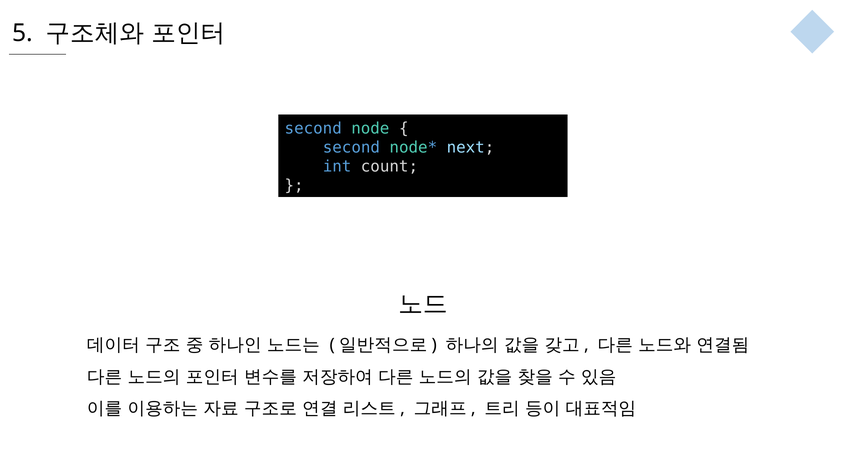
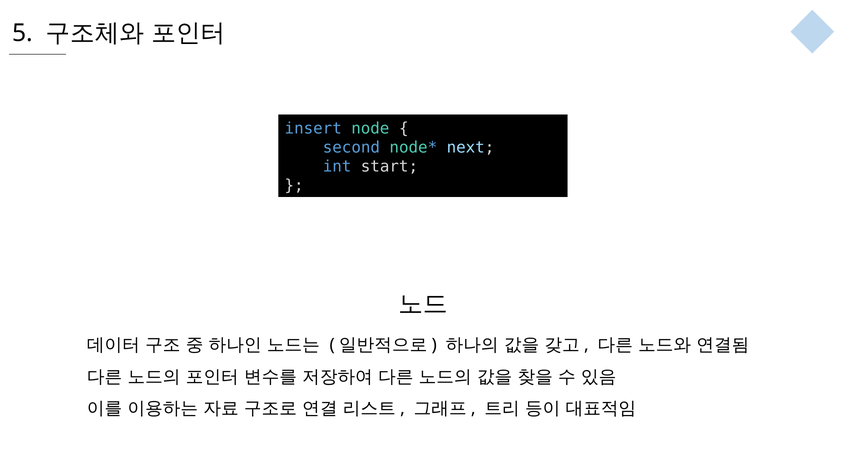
second: second -> insert (313, 128)
count: count -> start (389, 166)
